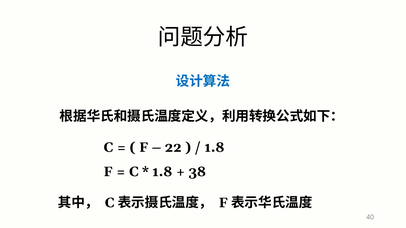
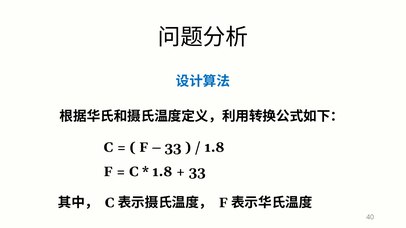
22: 22 -> 33 (173, 148)
38: 38 -> 33 (197, 172)
